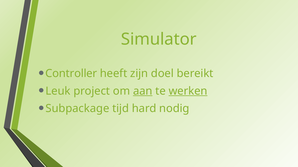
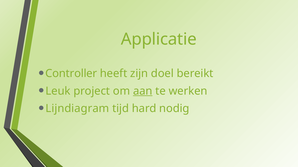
Simulator: Simulator -> Applicatie (159, 39)
werken underline: present -> none (188, 91)
Subpackage: Subpackage -> Lijndiagram (77, 109)
